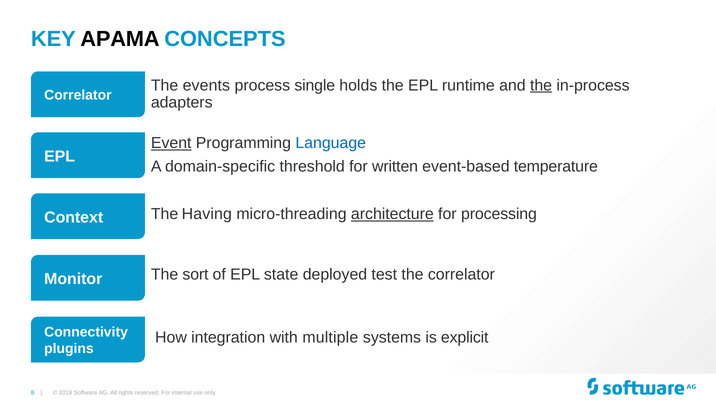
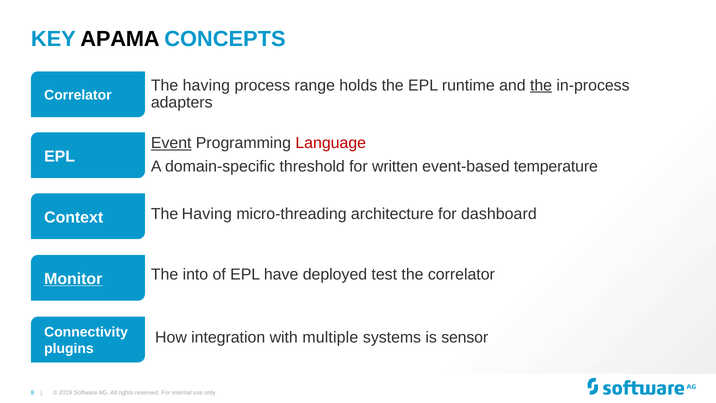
events: events -> having (206, 85)
single: single -> range (315, 85)
Language colour: blue -> red (331, 143)
architecture underline: present -> none (392, 214)
processing: processing -> dashboard (499, 214)
sort: sort -> into (195, 275)
state: state -> have (281, 275)
Monitor underline: none -> present (73, 279)
explicit: explicit -> sensor (465, 337)
